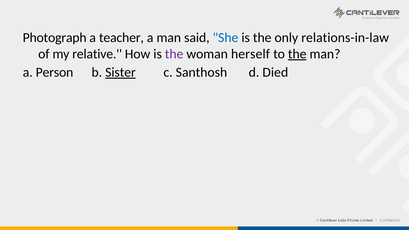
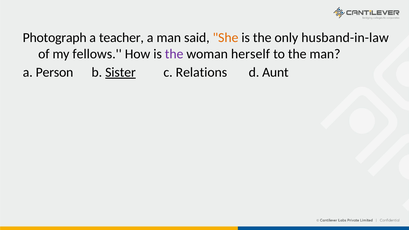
She colour: blue -> orange (226, 38)
relations-in-law: relations-in-law -> husband-in-law (345, 38)
relative: relative -> fellows (97, 54)
the underline: present -> none (297, 54)
Santhosh: Santhosh -> Relations (201, 72)
Died: Died -> Aunt (275, 72)
